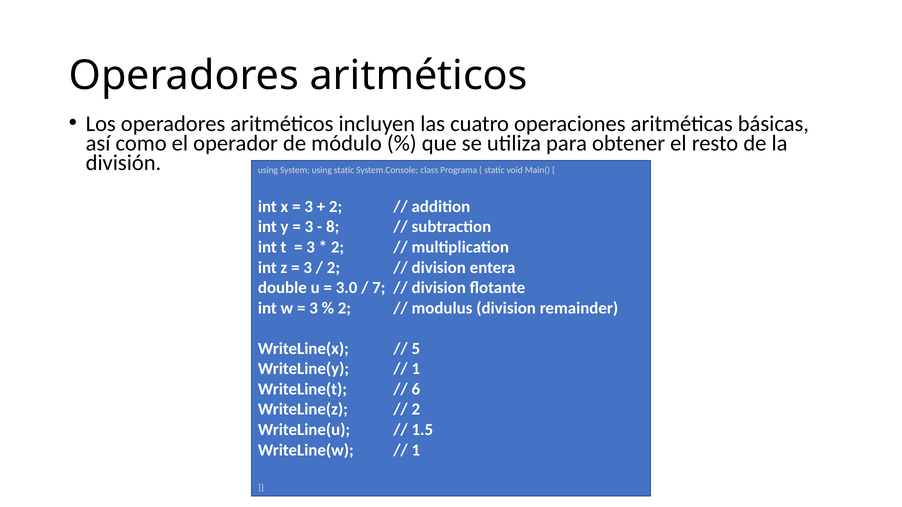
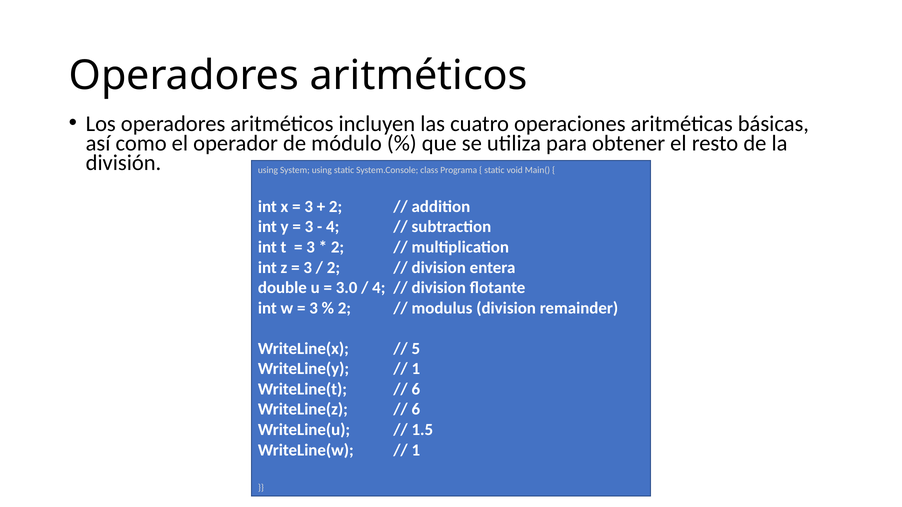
8: 8 -> 4 (333, 227)
7: 7 -> 4 (379, 288)
2: 2 -> 6 (416, 410)
